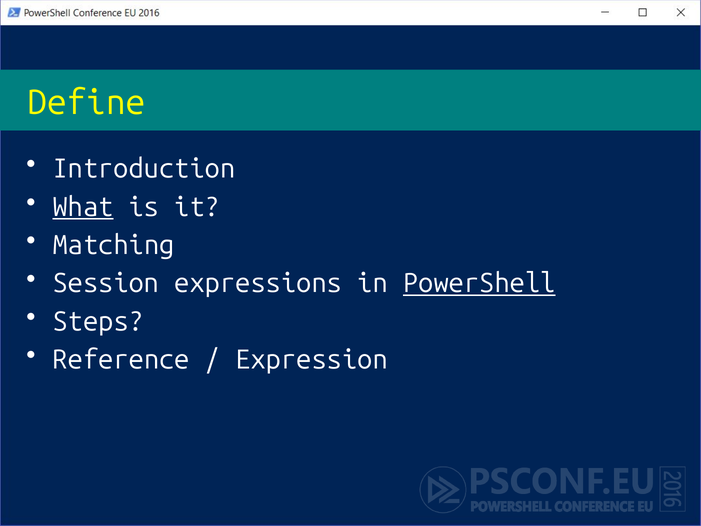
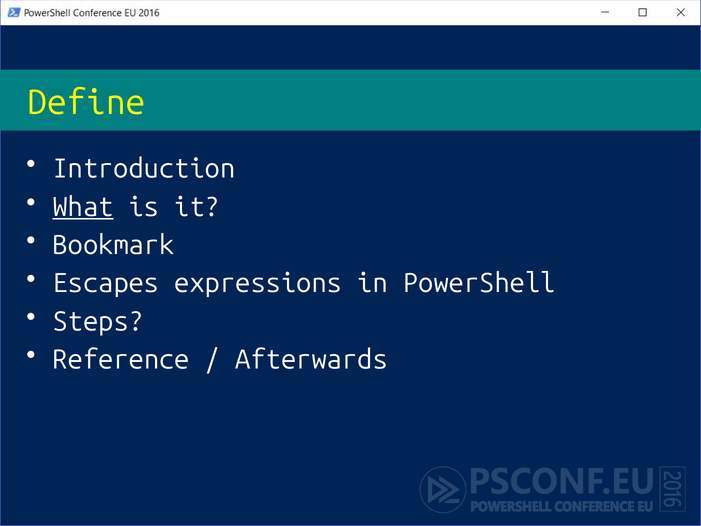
Matching: Matching -> Bookmark (114, 245)
Session: Session -> Escapes (106, 283)
PowerShell underline: present -> none (479, 283)
Expression: Expression -> Afterwards (312, 360)
